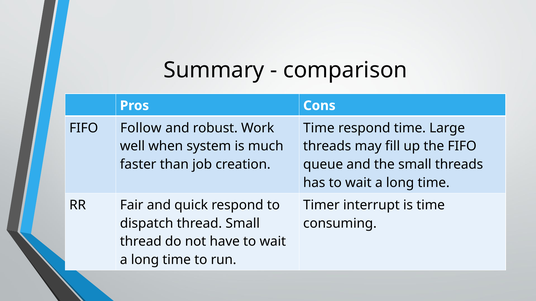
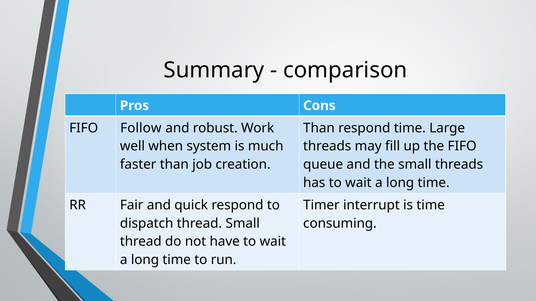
Time: Time -> Than (319, 128)
